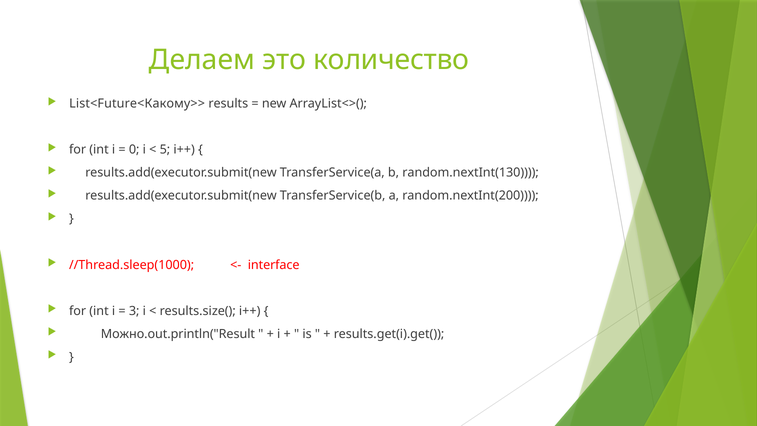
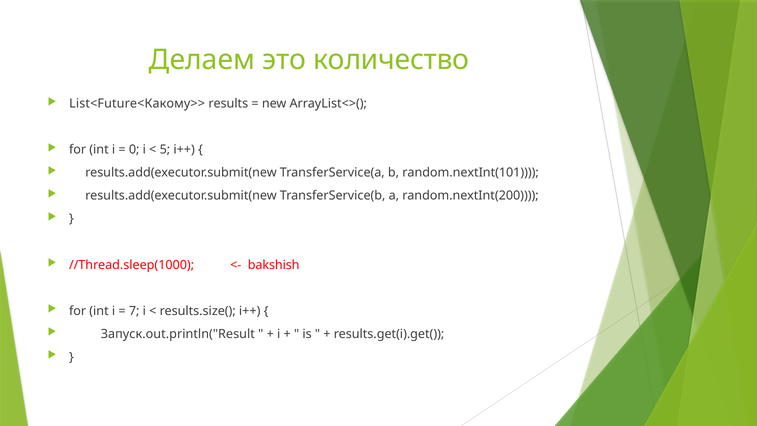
random.nextInt(130: random.nextInt(130 -> random.nextInt(101 (471, 173)
interface: interface -> bakshish (274, 265)
3: 3 -> 7 (134, 311)
Можно.out.println("Result: Можно.out.println("Result -> Запуск.out.println("Result (178, 334)
